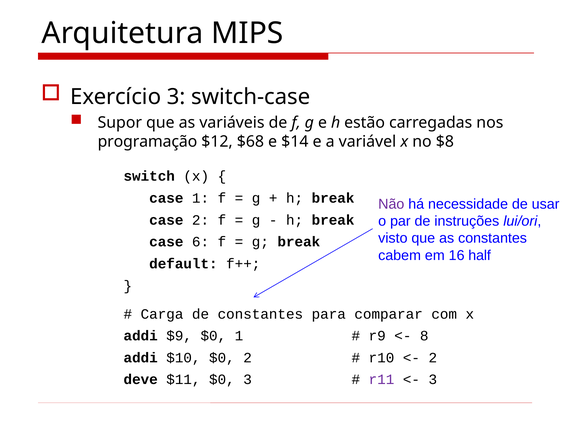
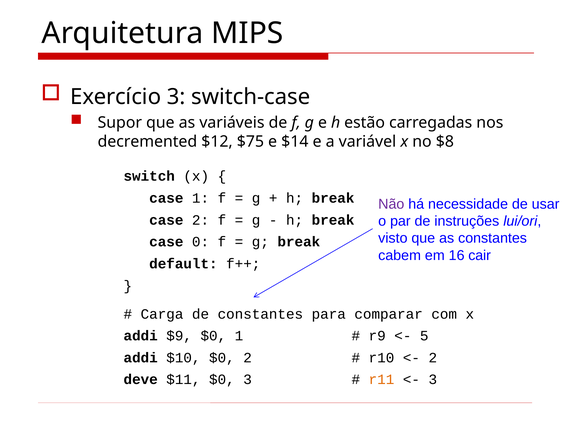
programação: programação -> decremented (147, 141)
$68: $68 -> $75 (250, 141)
6: 6 -> 0 (201, 242)
half: half -> cair (480, 255)
8: 8 -> 5 (424, 335)
r11 colour: purple -> orange (381, 379)
